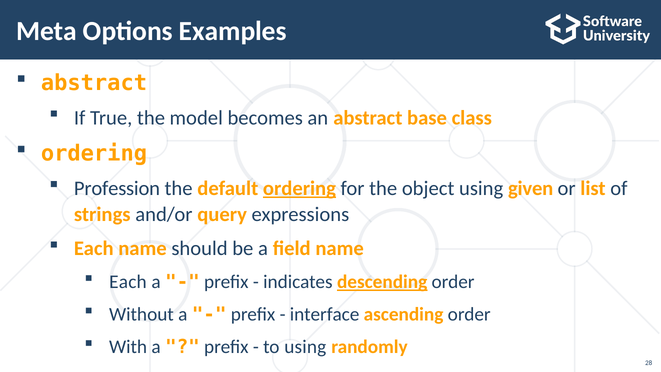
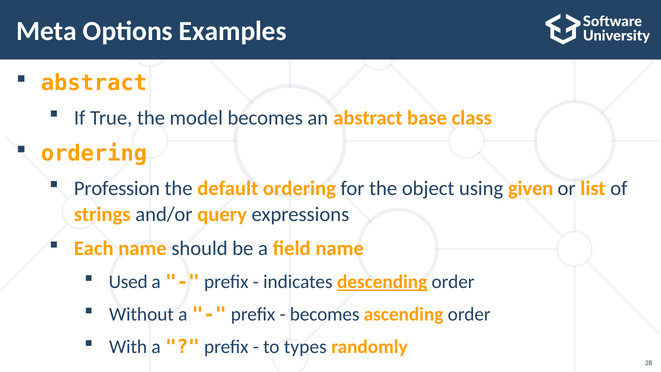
ordering underline: present -> none (299, 188)
Each: Each -> Used (128, 282)
interface: interface -> becomes (325, 314)
to using: using -> types (305, 347)
